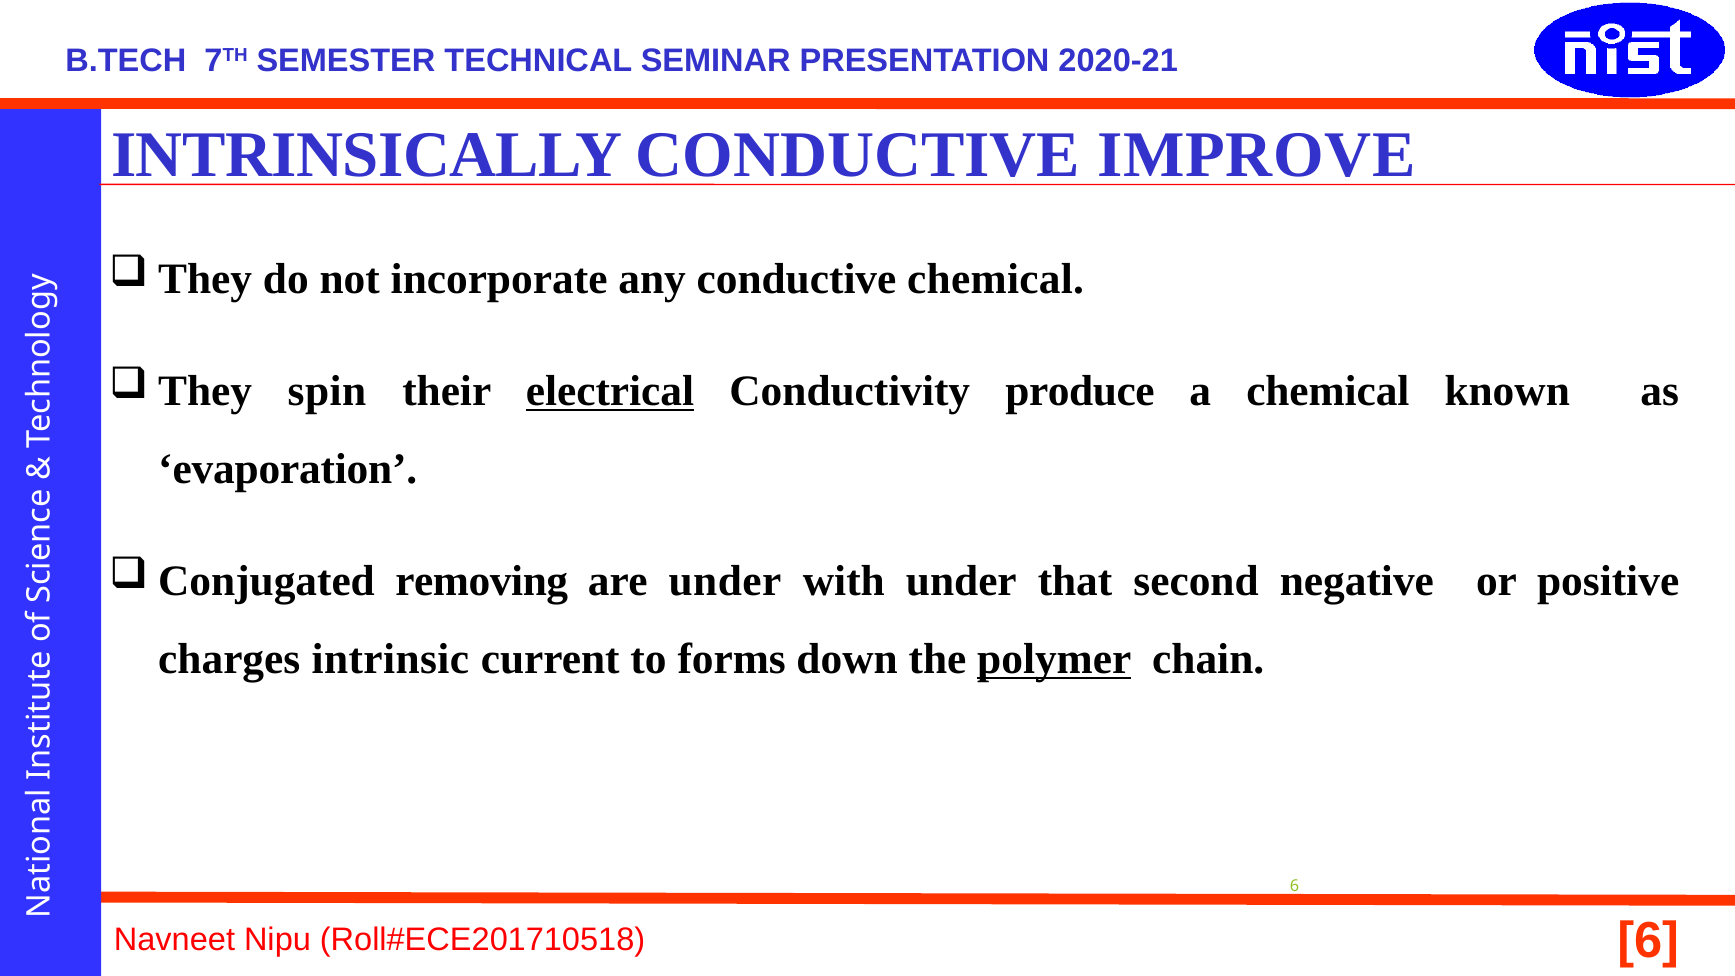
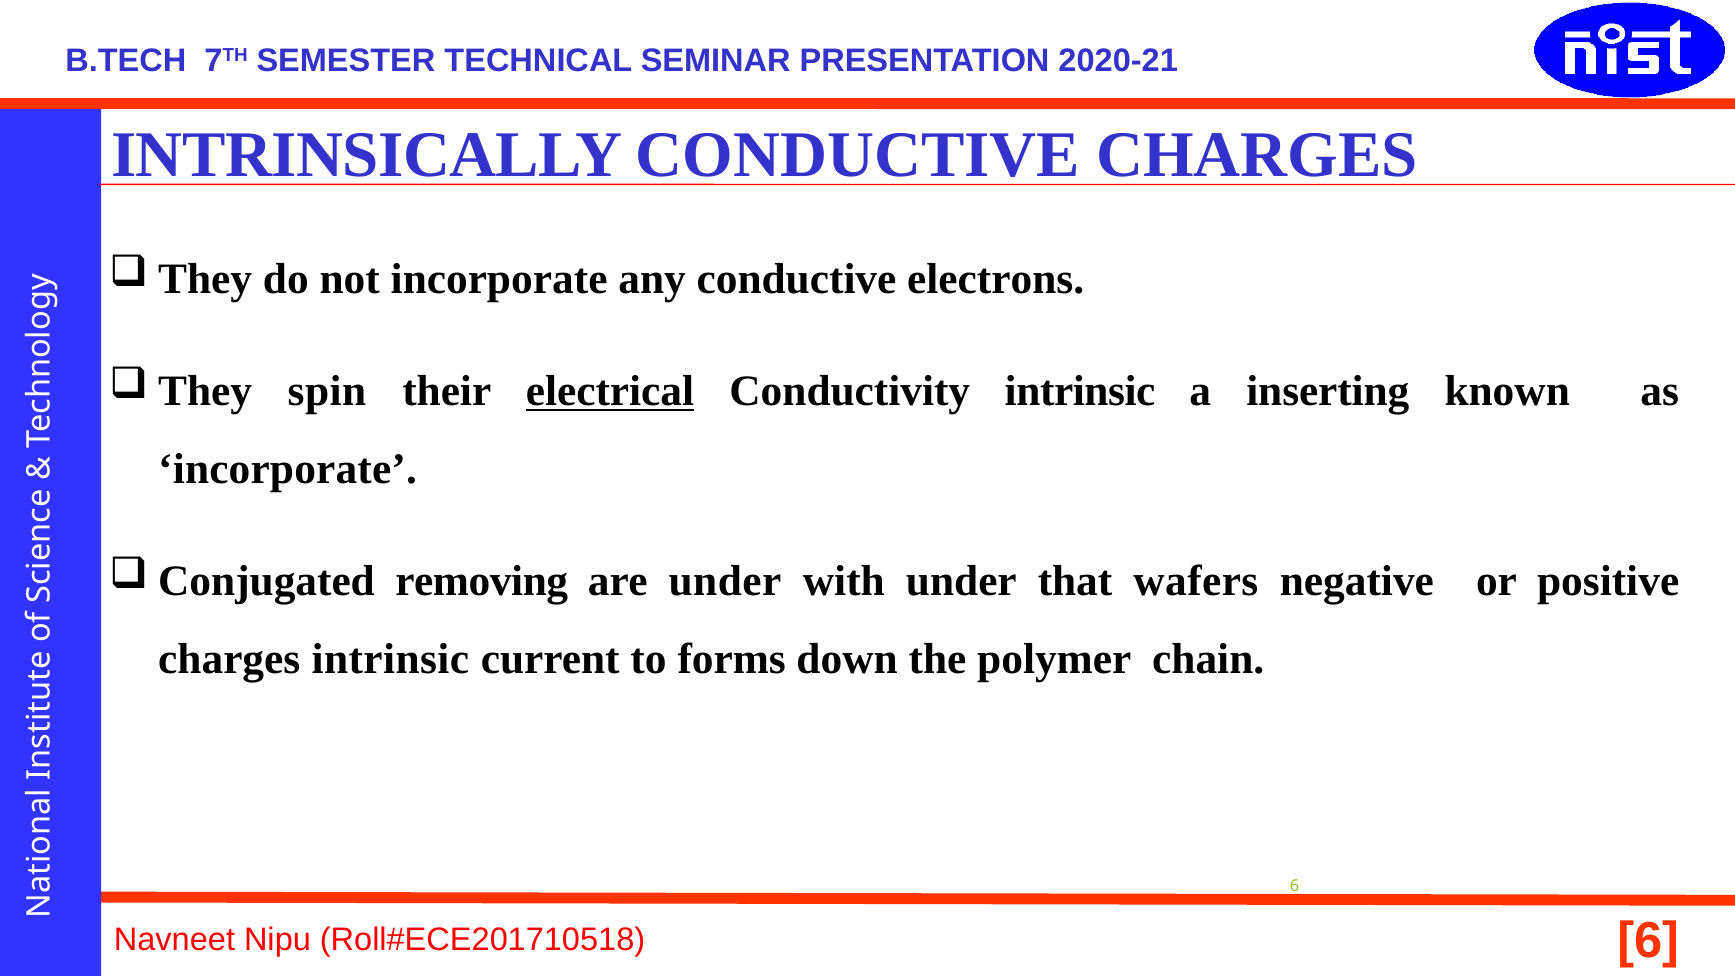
CONDUCTIVE IMPROVE: IMPROVE -> CHARGES (1257, 155)
conductive chemical: chemical -> electrons (996, 279)
Conductivity produce: produce -> intrinsic (1080, 391)
a chemical: chemical -> inserting (1328, 391)
evaporation: evaporation -> incorporate (288, 469)
second: second -> wafers (1196, 581)
polymer underline: present -> none (1054, 659)
